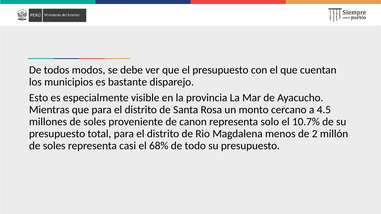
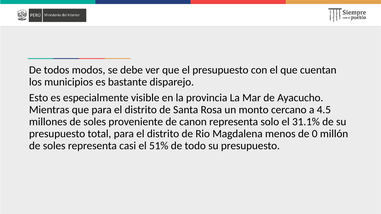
10.7%: 10.7% -> 31.1% (306, 122)
2: 2 -> 0 (315, 134)
68%: 68% -> 51% (159, 146)
